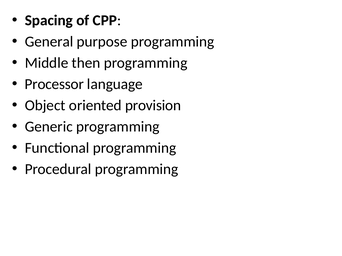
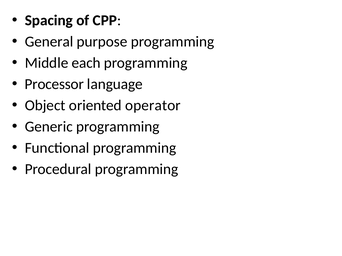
then: then -> each (86, 63)
provision: provision -> operator (153, 106)
